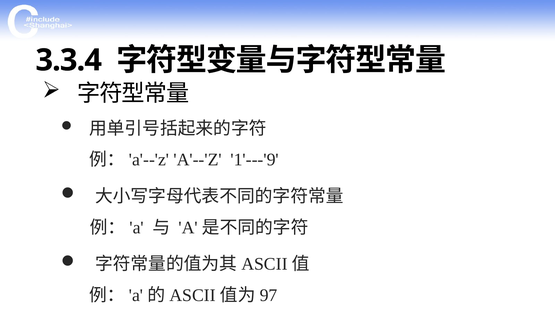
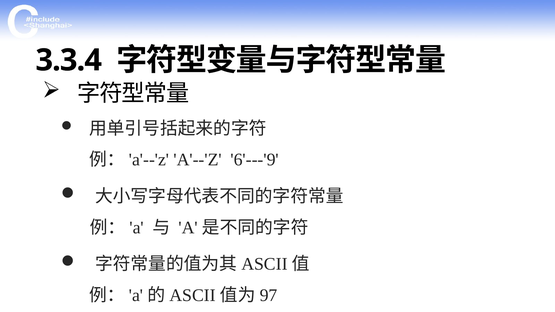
1'---'9: 1'---'9 -> 6'---'9 (255, 160)
